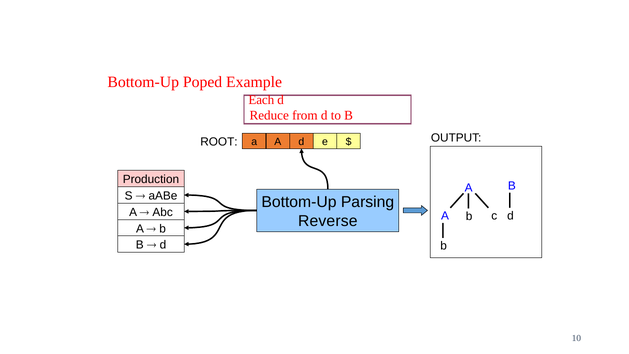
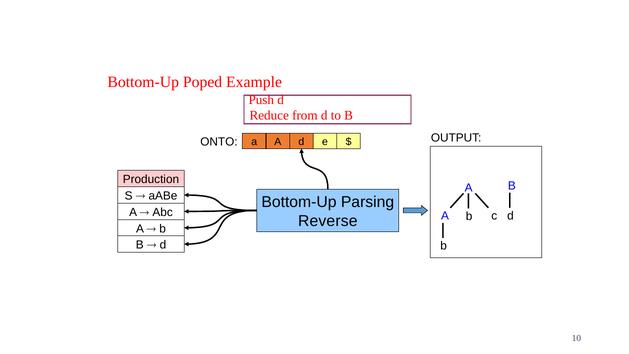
Each: Each -> Push (261, 100)
ROOT: ROOT -> ONTO (219, 142)
